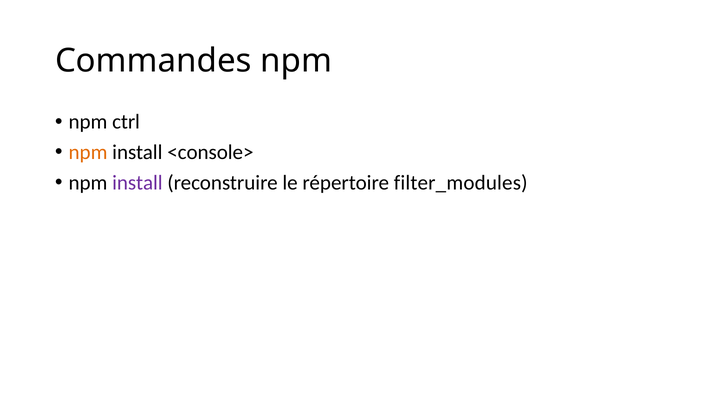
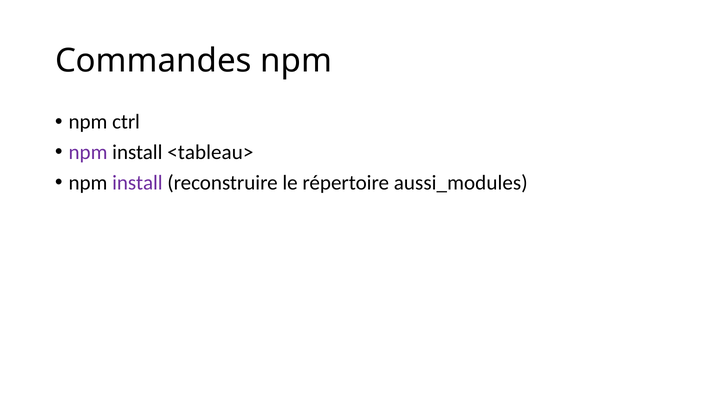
npm colour: orange -> purple (88, 152)
<console>: <console> -> <tableau> (210, 152)
filter_modules: filter_modules -> aussi_modules (461, 183)
